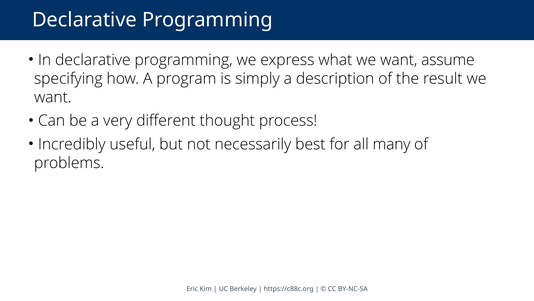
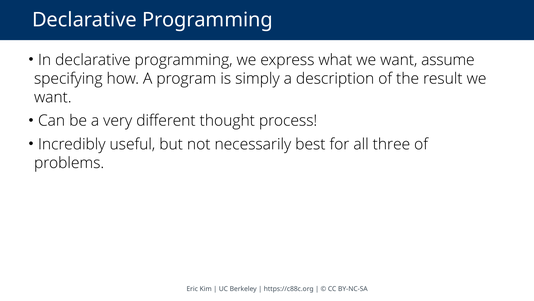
many: many -> three (391, 144)
